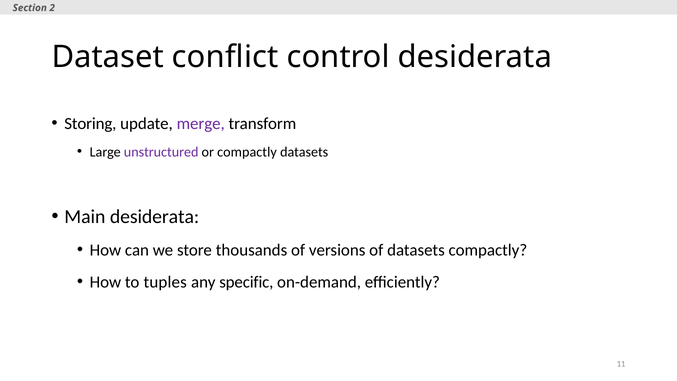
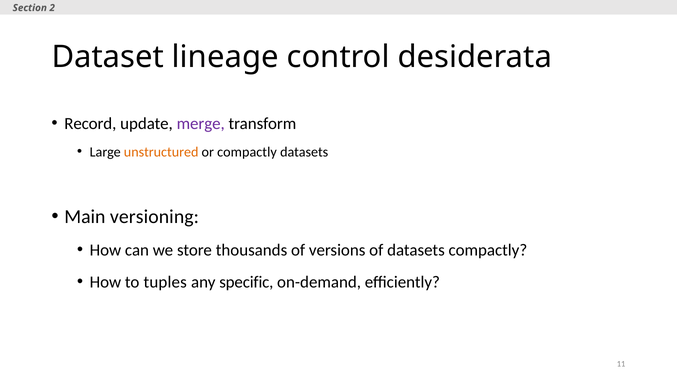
conflict: conflict -> lineage (225, 57)
Storing: Storing -> Record (90, 123)
unstructured colour: purple -> orange (161, 152)
Main desiderata: desiderata -> versioning (154, 217)
